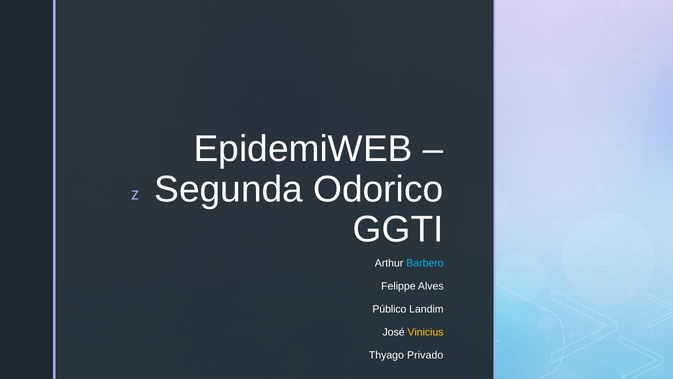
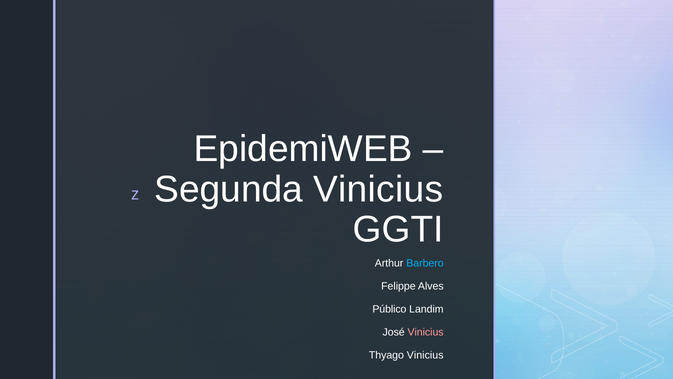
Segunda Odorico: Odorico -> Vinicius (378, 189)
Vinicius colour: yellow -> pink (426, 332)
Thyago Privado: Privado -> Vinicius (425, 355)
